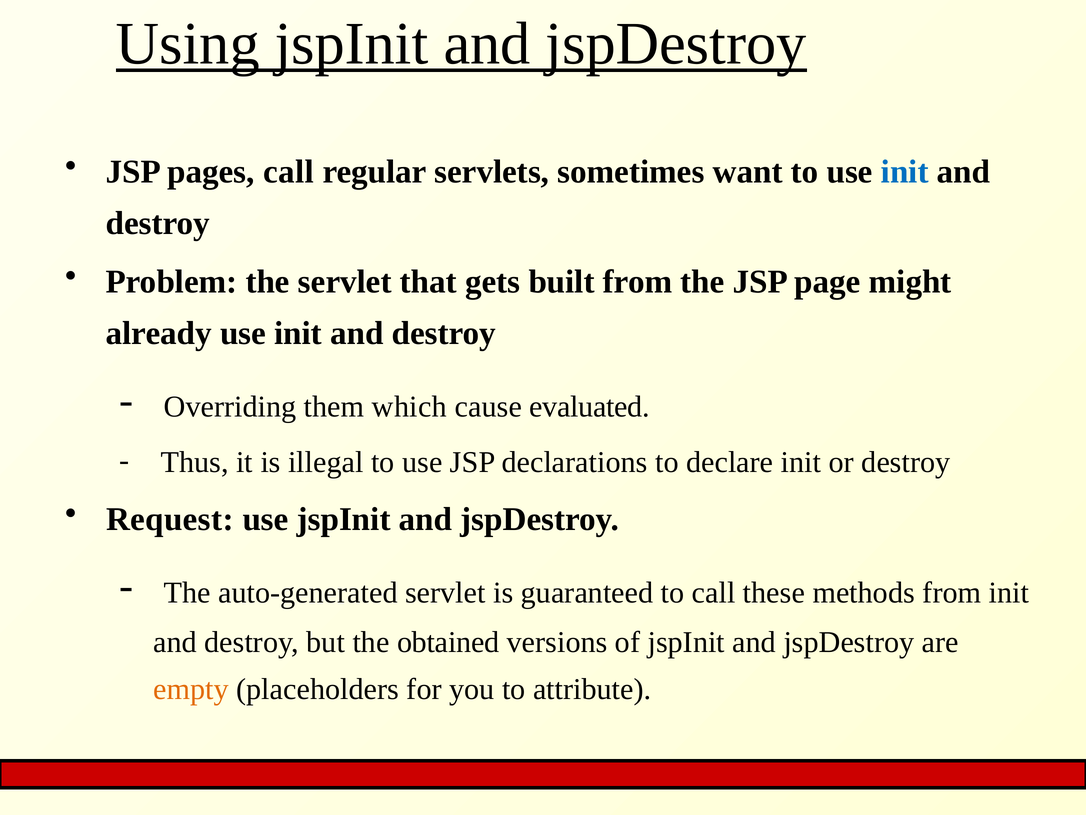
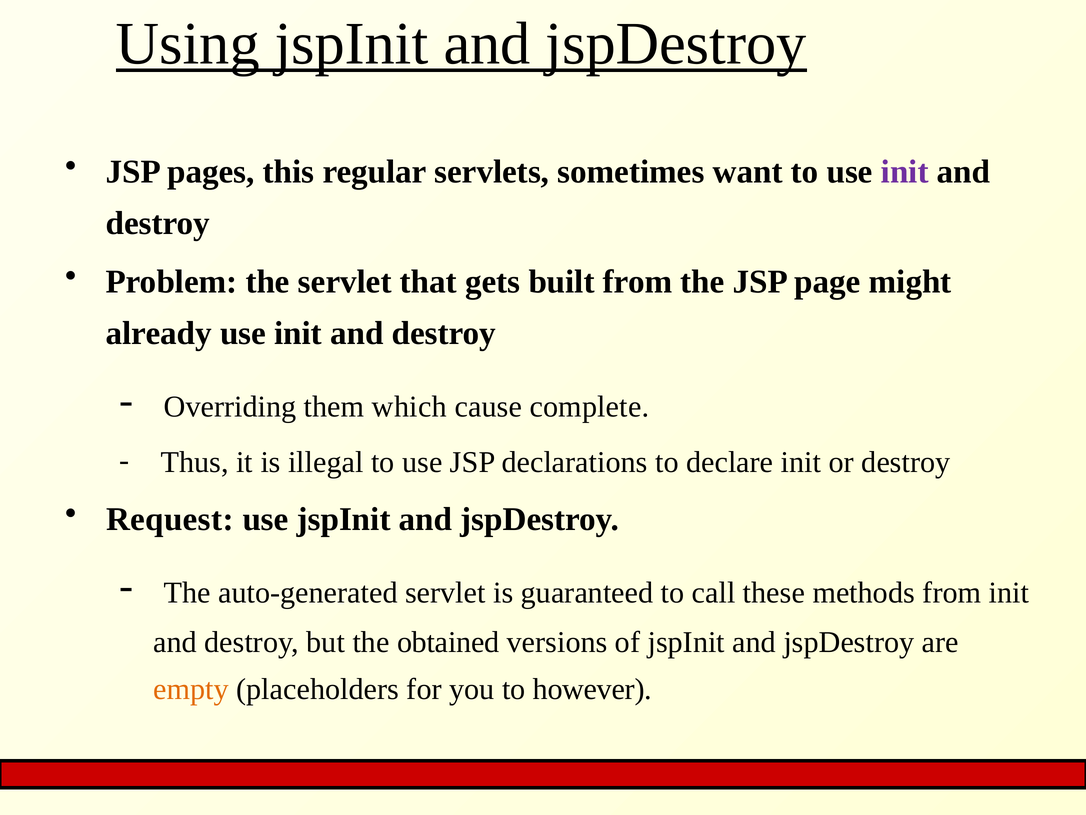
pages call: call -> this (289, 172)
init colour: blue -> purple (905, 172)
evaluated: evaluated -> complete (589, 407)
attribute: attribute -> however (592, 689)
